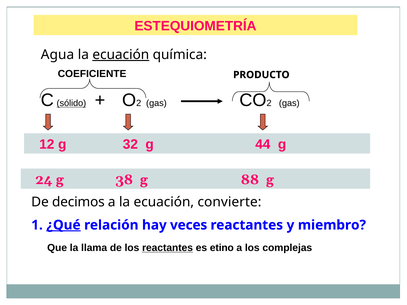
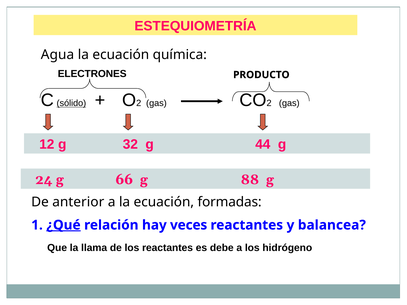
ecuación underline: present -> none (121, 55)
COEFICIENTE: COEFICIENTE -> ELECTRONES (92, 74)
38: 38 -> 66 (124, 180)
decimos: decimos -> anterior (78, 202)
convierte: convierte -> formadas (230, 202)
miembro: miembro -> balancea (332, 225)
reactantes underline: present -> none (168, 248)
etino: etino -> debe (222, 248)
complejas: complejas -> hidrógeno (287, 248)
